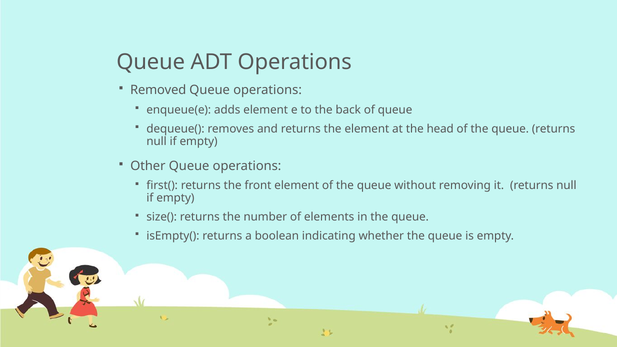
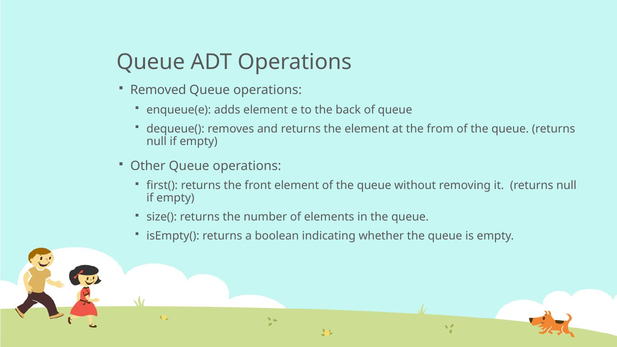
head: head -> from (440, 129)
